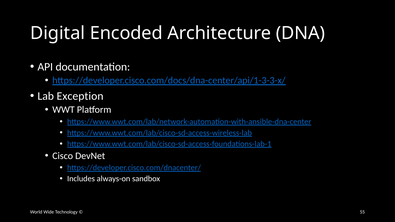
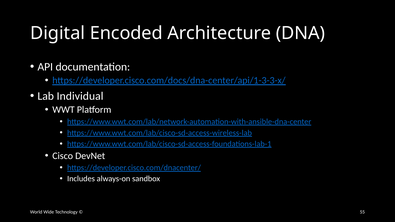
Exception: Exception -> Individual (80, 96)
